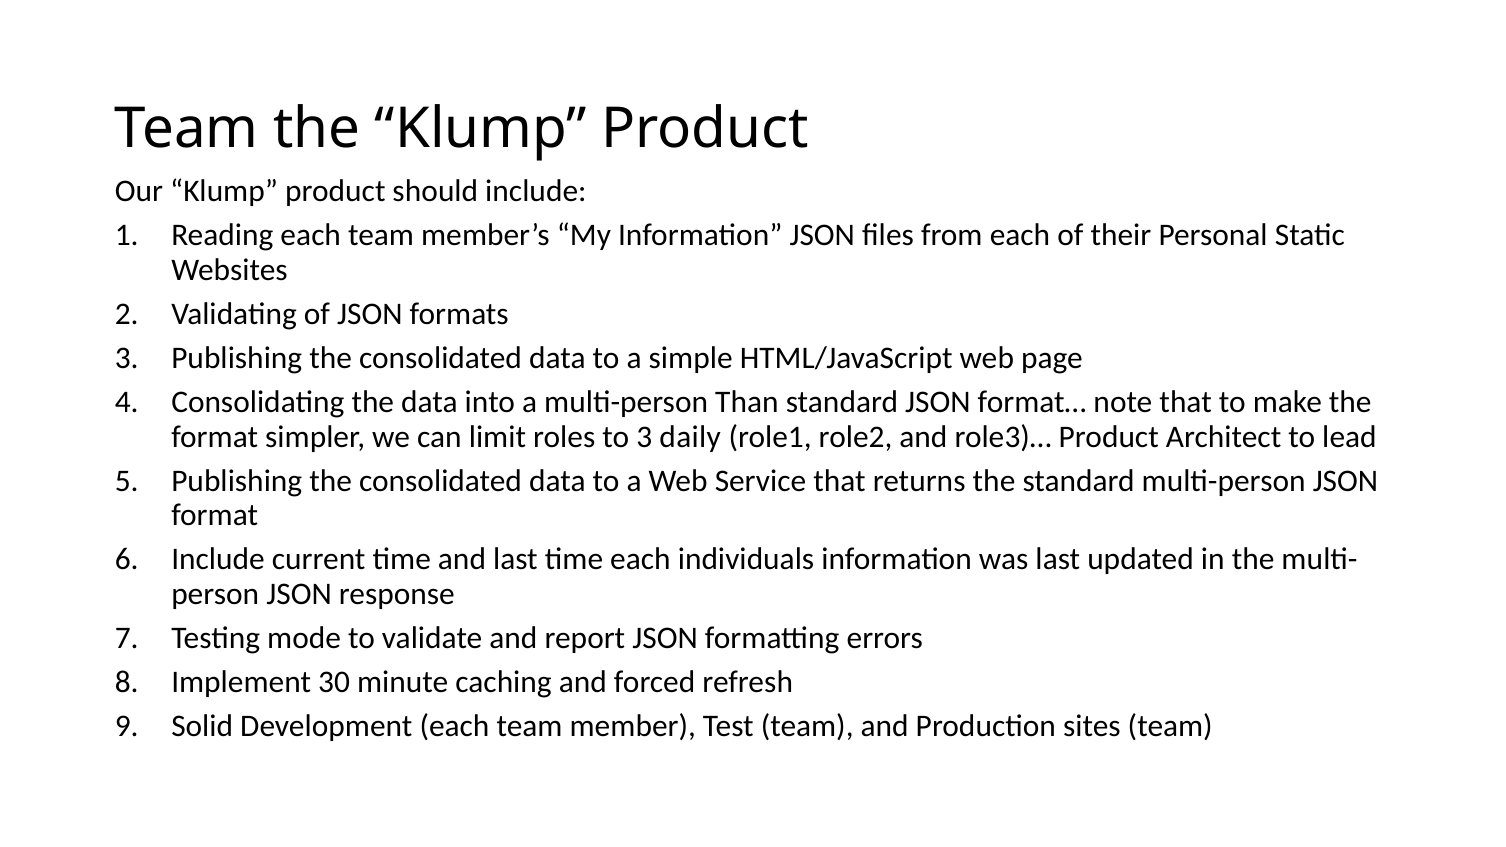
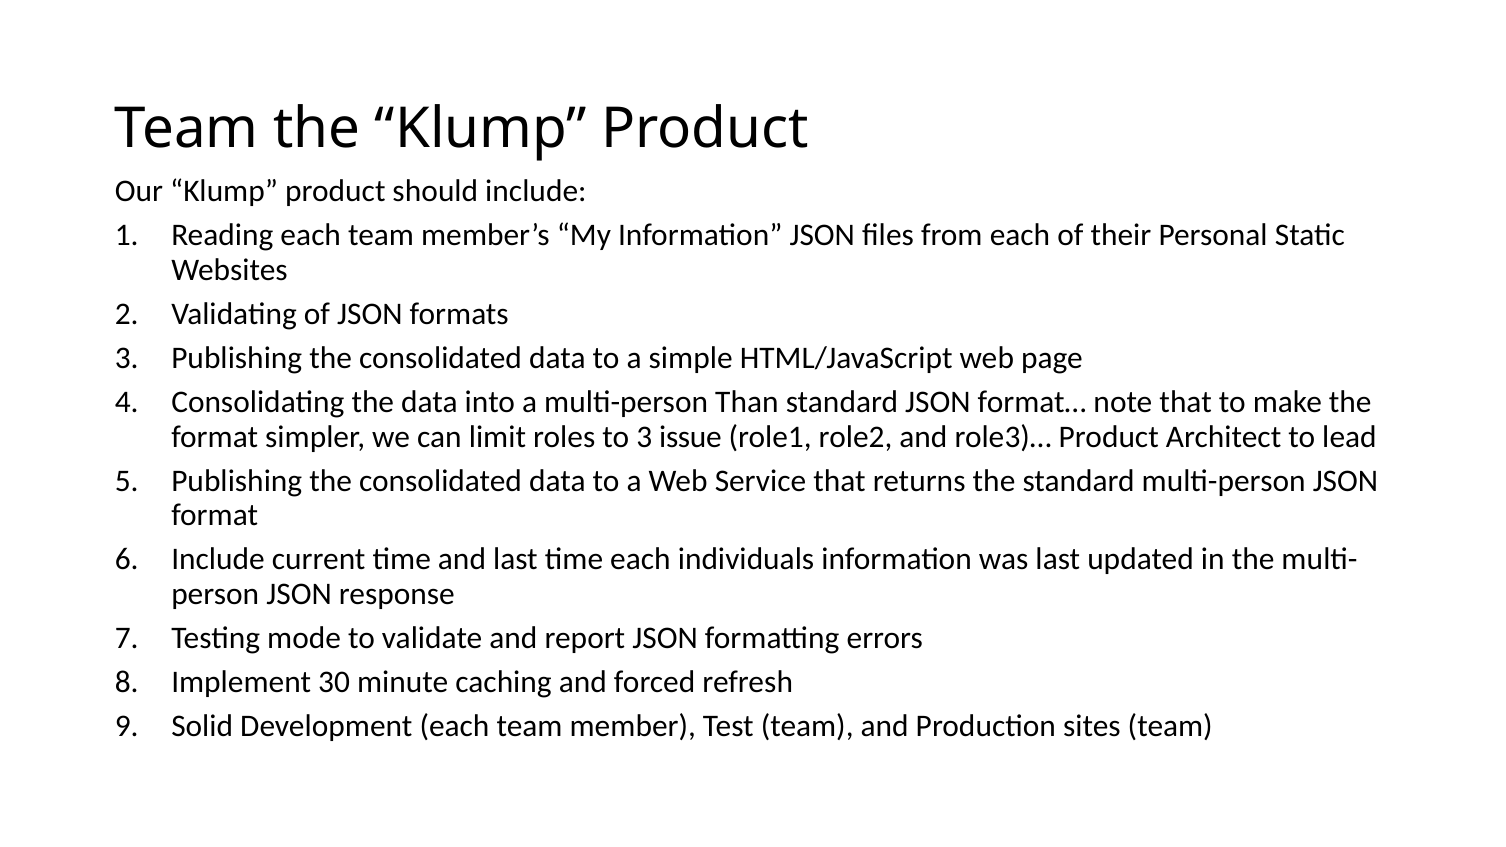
daily: daily -> issue (690, 437)
